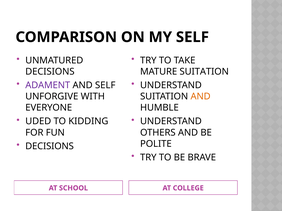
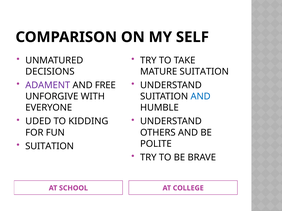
AND SELF: SELF -> FREE (105, 85)
AND colour: orange -> blue (201, 97)
DECISIONS: DECISIONS -> SUITATION (50, 147)
